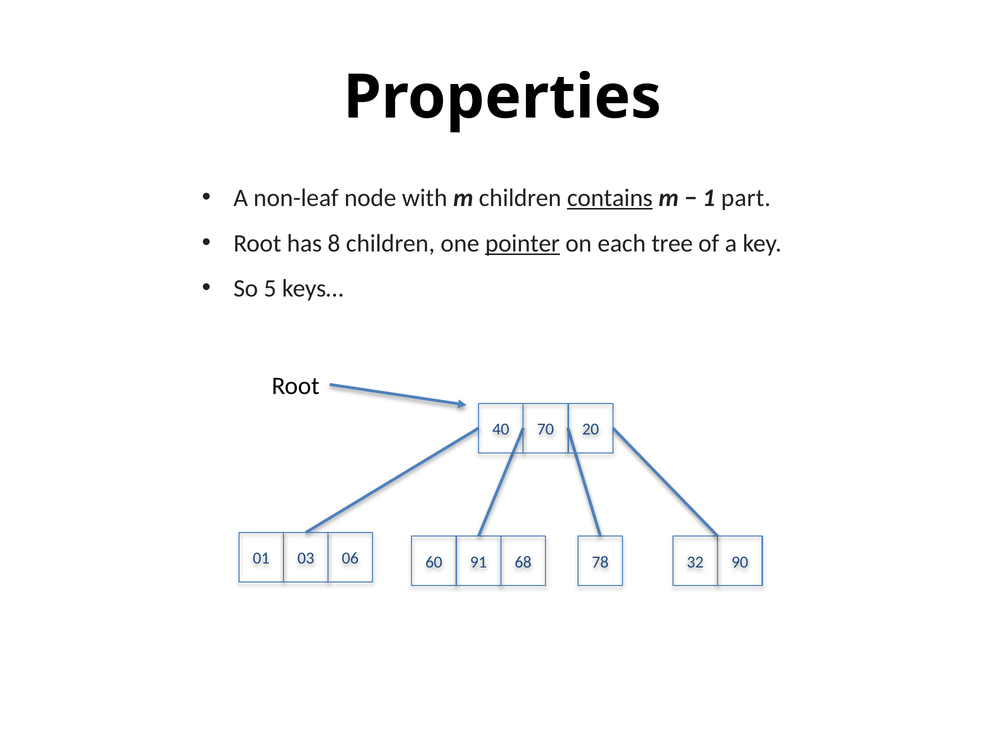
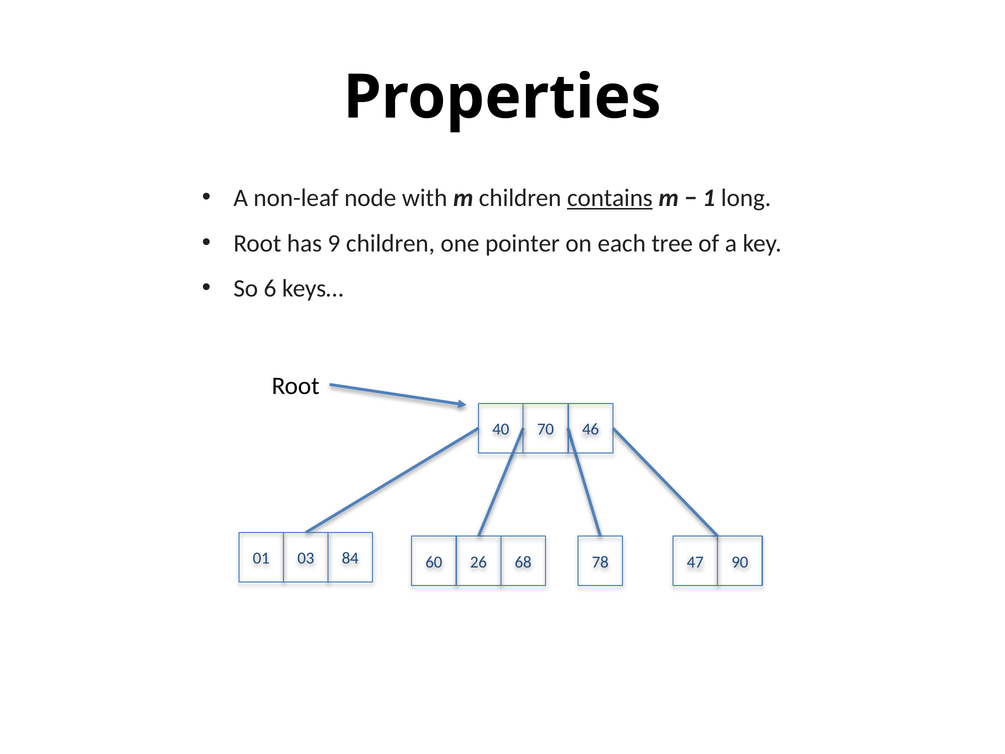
part: part -> long (746, 198)
8: 8 -> 9 (334, 243)
pointer underline: present -> none (522, 243)
5: 5 -> 6 (270, 288)
20: 20 -> 46 (591, 429)
06: 06 -> 84 (350, 558)
91: 91 -> 26 (479, 562)
32: 32 -> 47 (695, 562)
